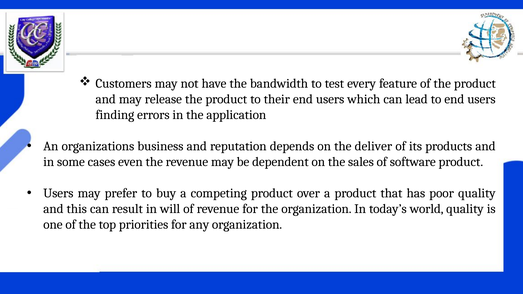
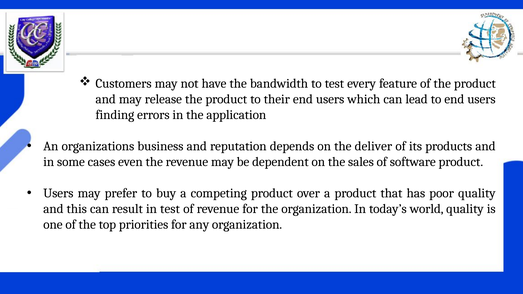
in will: will -> test (170, 209)
